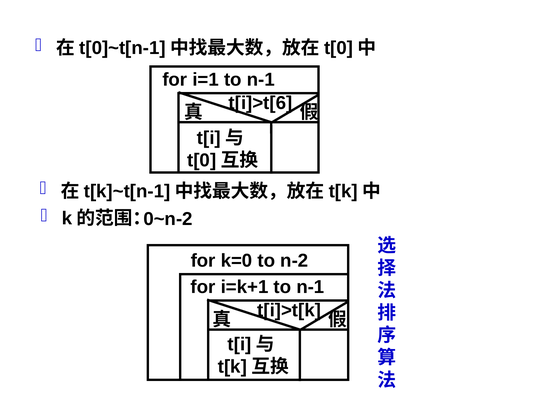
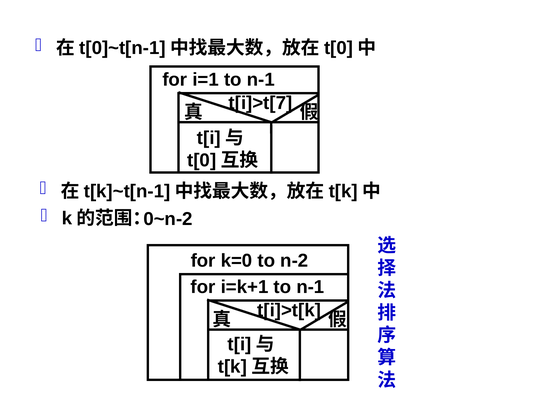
t[i]>t[6: t[i]>t[6 -> t[i]>t[7 (260, 103)
